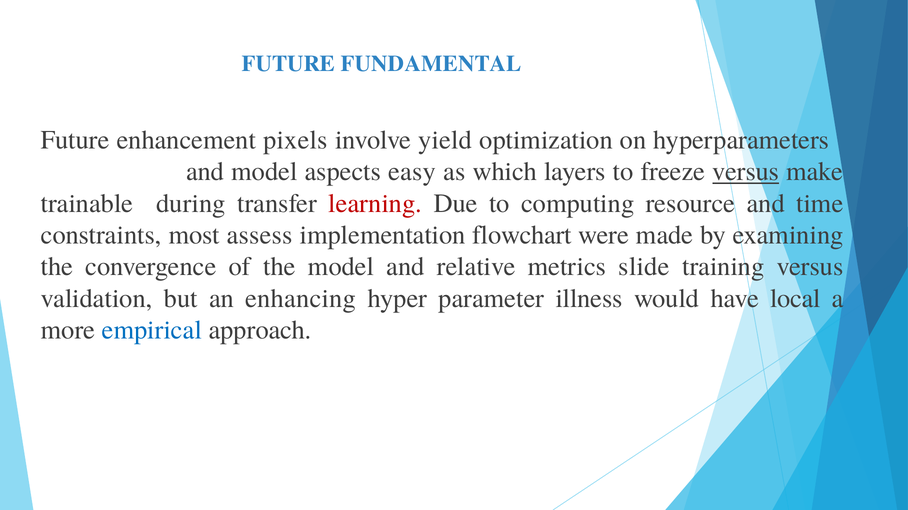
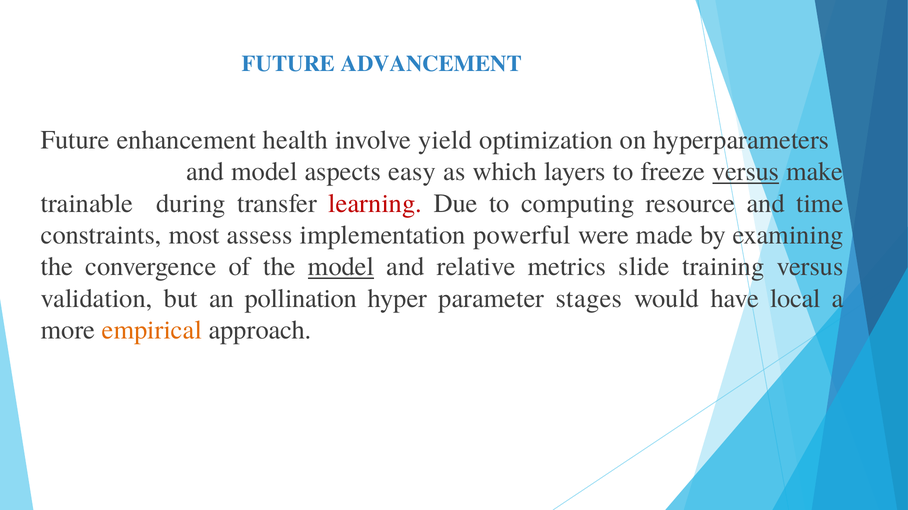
FUNDAMENTAL: FUNDAMENTAL -> ADVANCEMENT (431, 64)
pixels: pixels -> health (295, 140)
flowchart: flowchart -> powerful (522, 235)
model underline: none -> present (341, 267)
enhancing: enhancing -> pollination (301, 299)
illness: illness -> stages (589, 299)
empirical colour: blue -> orange (152, 331)
